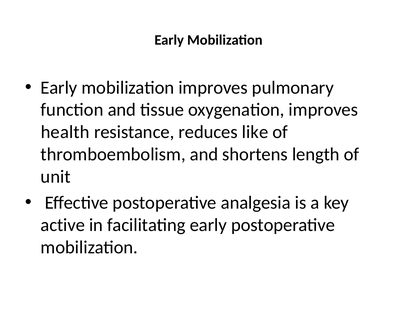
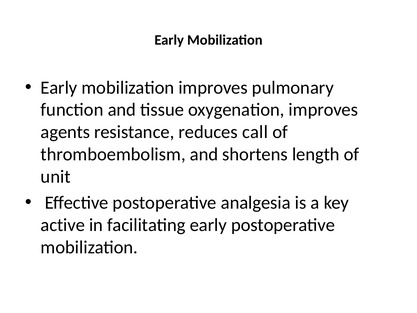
health: health -> agents (65, 132)
like: like -> call (255, 132)
